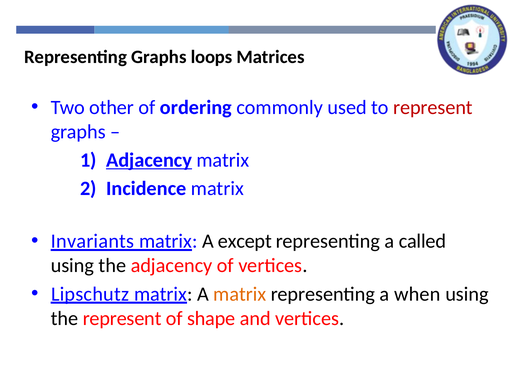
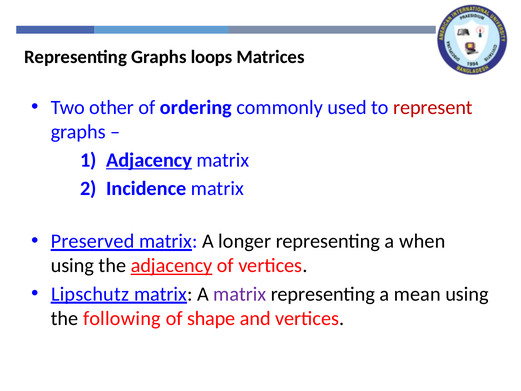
Invariants: Invariants -> Preserved (93, 241)
except: except -> longer (245, 241)
called: called -> when (422, 241)
adjacency underline: none -> present (172, 265)
matrix colour: orange -> purple (240, 294)
when: when -> mean (417, 294)
the represent: represent -> following (122, 318)
